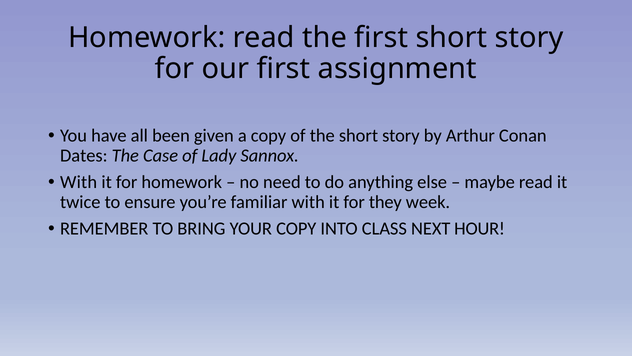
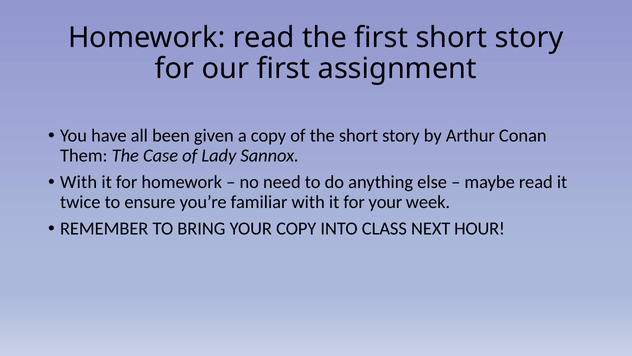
Dates: Dates -> Them (84, 155)
for they: they -> your (385, 202)
